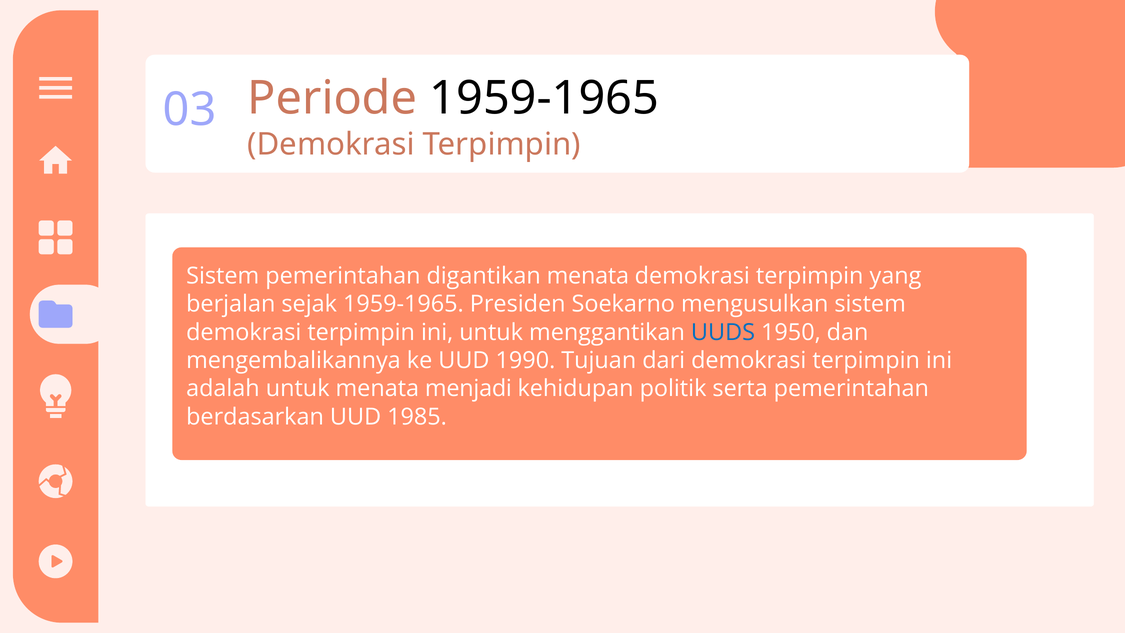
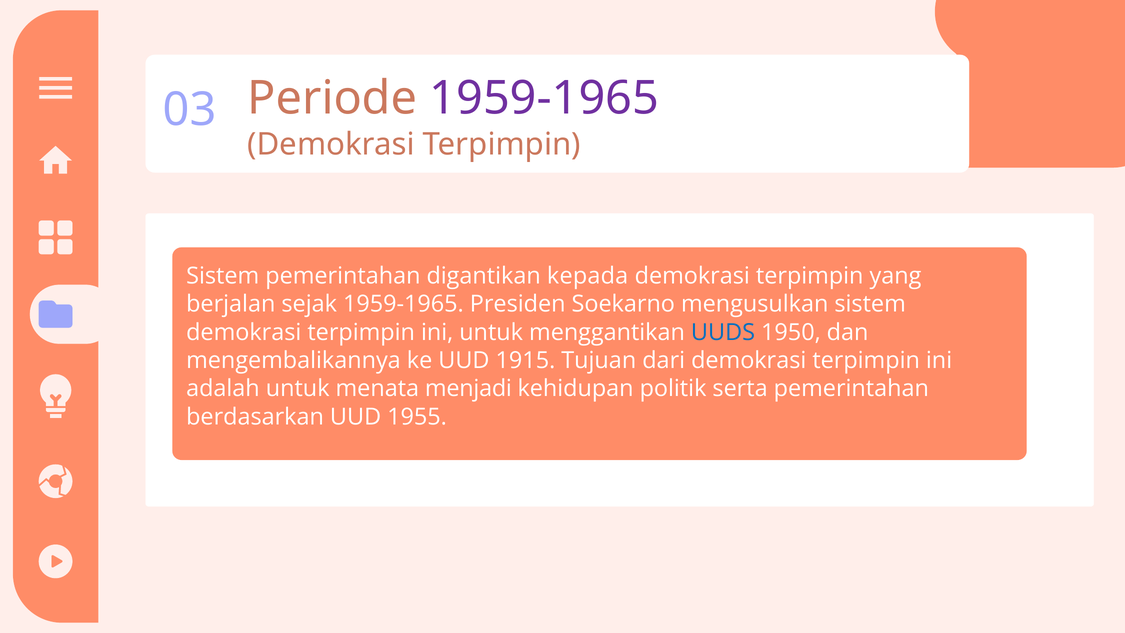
1959-1965 colour: black -> purple (544, 98)
digantikan menata: menata -> kepada (588, 276)
1990: 1990 -> 1915 (525, 360)
1985: 1985 -> 1955 (417, 417)
